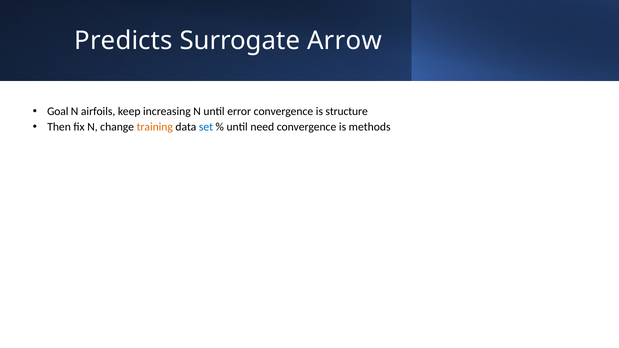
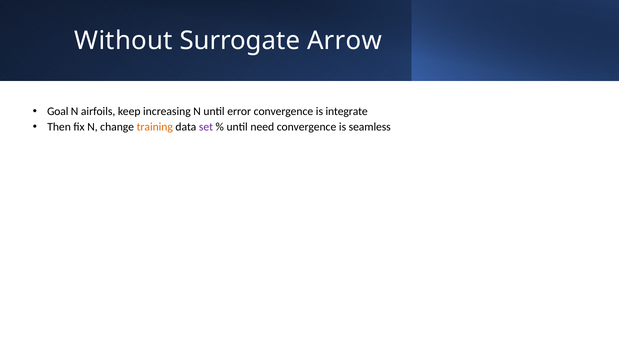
Predicts: Predicts -> Without (123, 41)
structure: structure -> integrate (347, 111)
set colour: blue -> purple (206, 127)
methods: methods -> seamless (370, 127)
